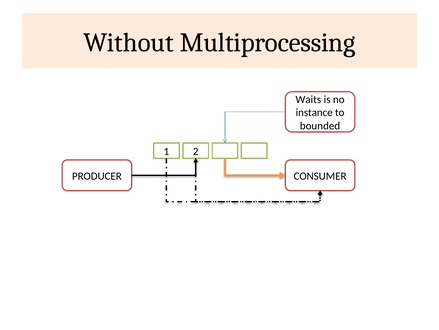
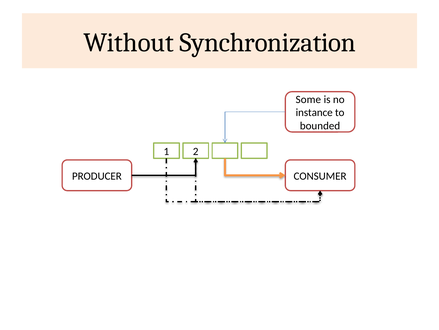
Multiprocessing: Multiprocessing -> Synchronization (268, 42)
Waits: Waits -> Some (308, 99)
